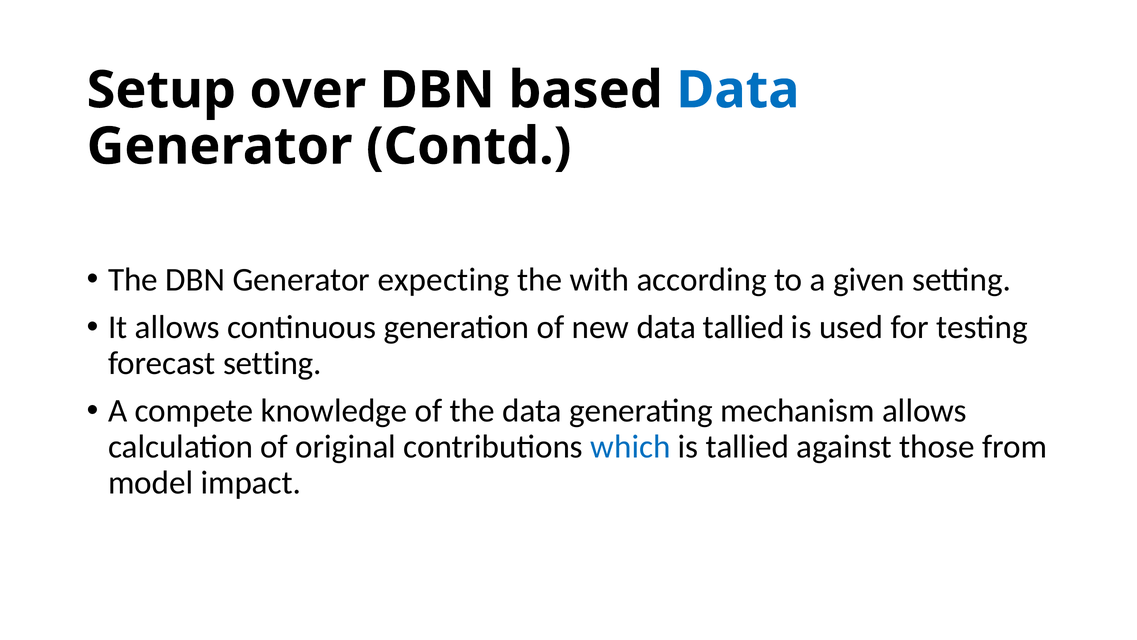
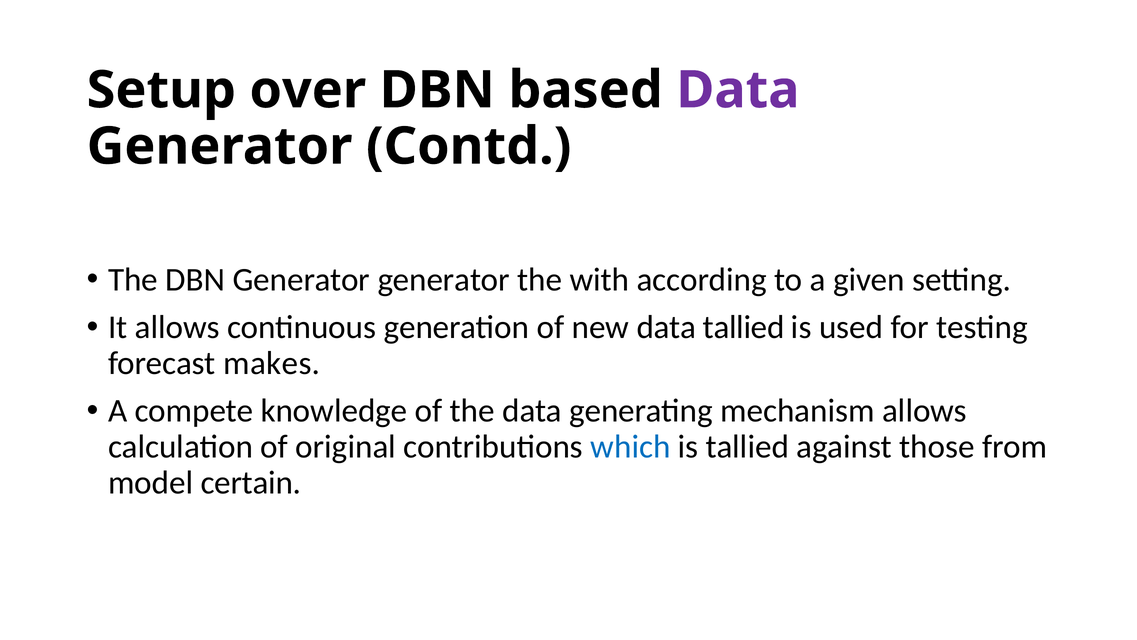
Data colour: blue -> purple (738, 90)
Generator expecting: expecting -> generator (444, 280)
forecast setting: setting -> makes (272, 363)
impact: impact -> certain (251, 482)
